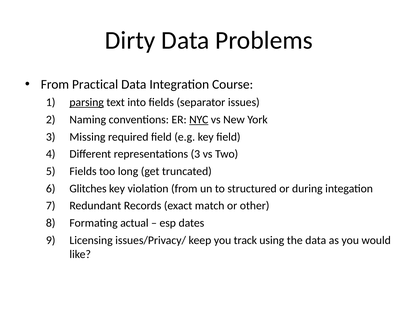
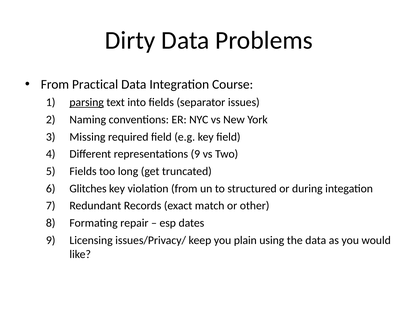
NYC underline: present -> none (199, 119)
representations 3: 3 -> 9 (195, 154)
actual: actual -> repair (134, 223)
track: track -> plain (245, 240)
